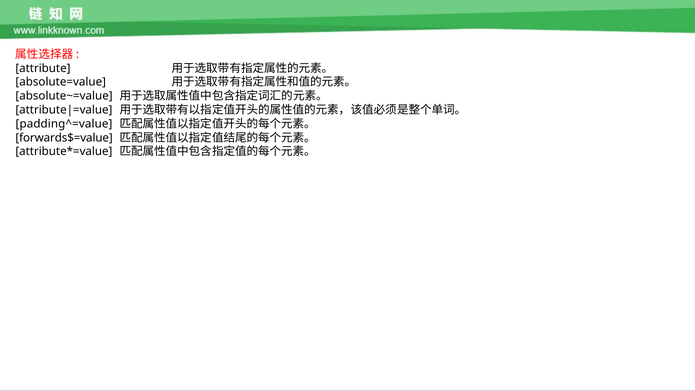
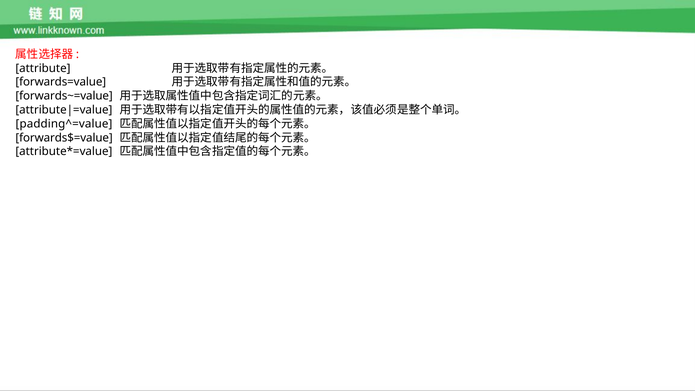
absolute=value: absolute=value -> forwards=value (61, 82)
absolute~=value: absolute~=value -> forwards~=value (64, 96)
